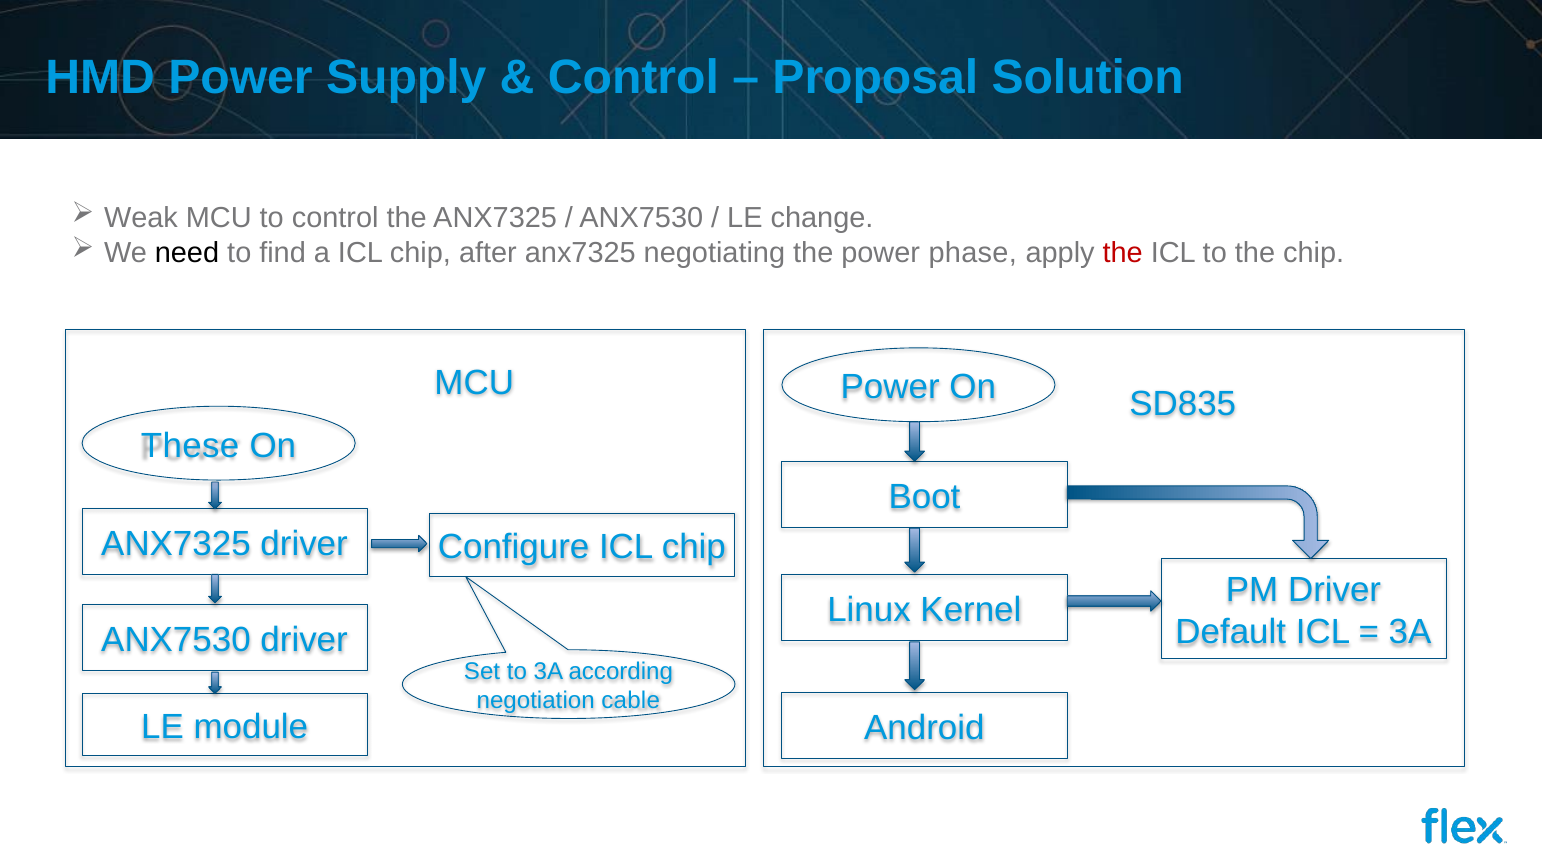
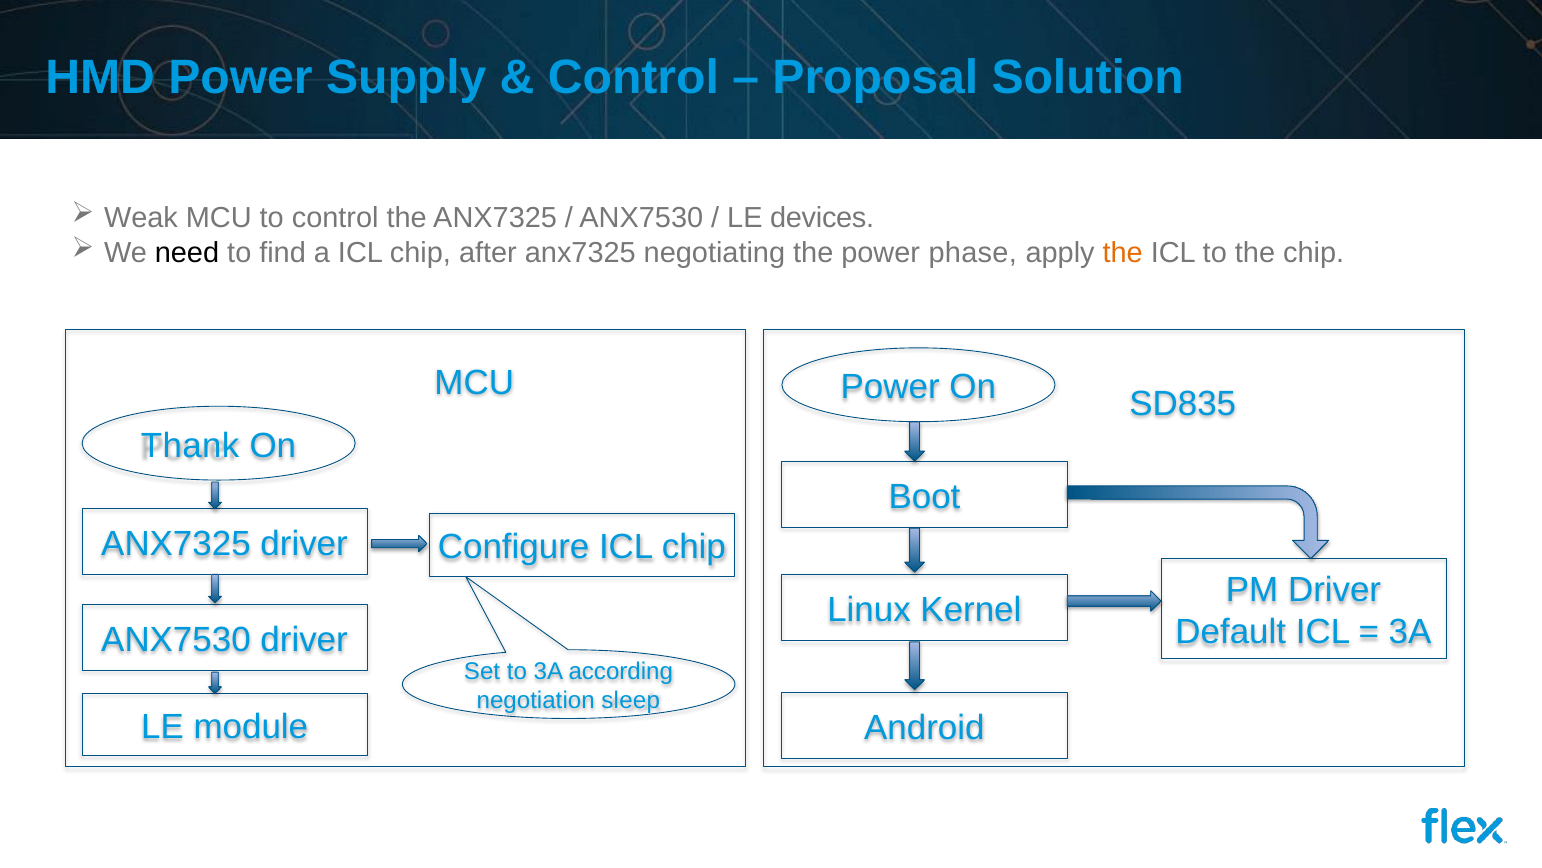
change: change -> devices (822, 218)
the colour: red -> orange (1123, 253)
These: These -> Thank (190, 445)
cable: cable -> sleep (631, 700)
